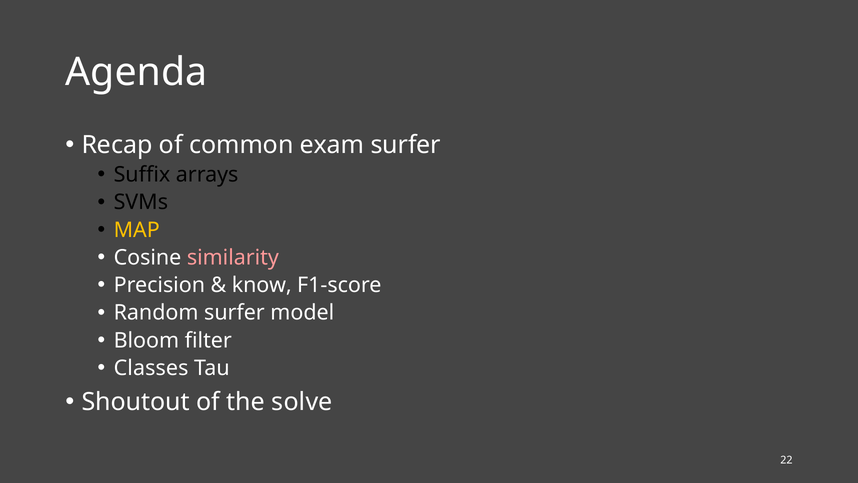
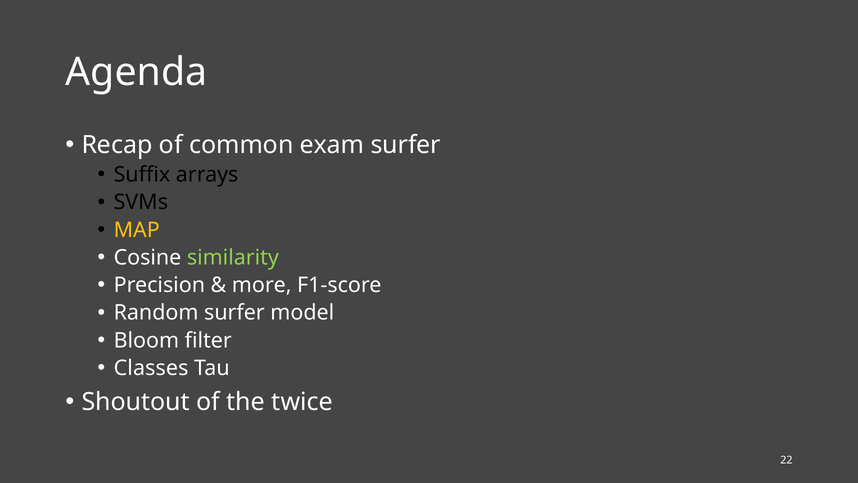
similarity colour: pink -> light green (233, 257)
know: know -> more (262, 285)
solve: solve -> twice (302, 402)
